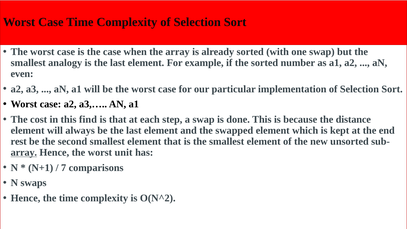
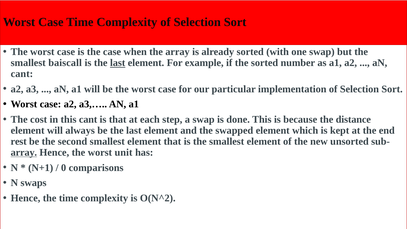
analogy: analogy -> baiscall (65, 63)
last underline: none -> present (118, 63)
even: even -> cant (22, 74)
this find: find -> cant (88, 119)
7: 7 -> 0 (64, 168)
